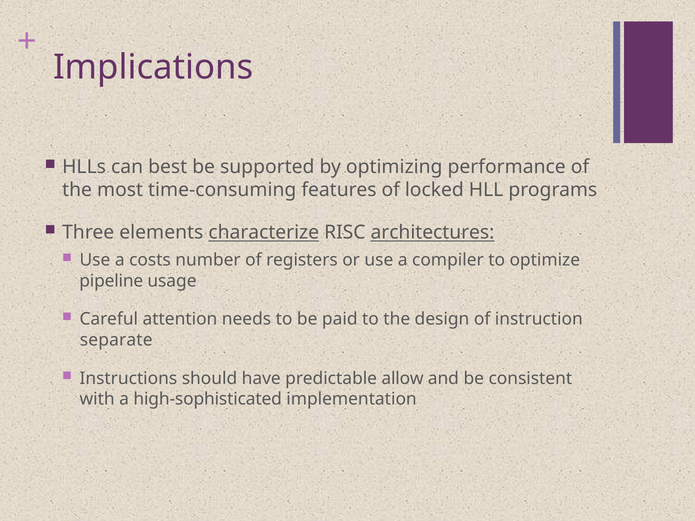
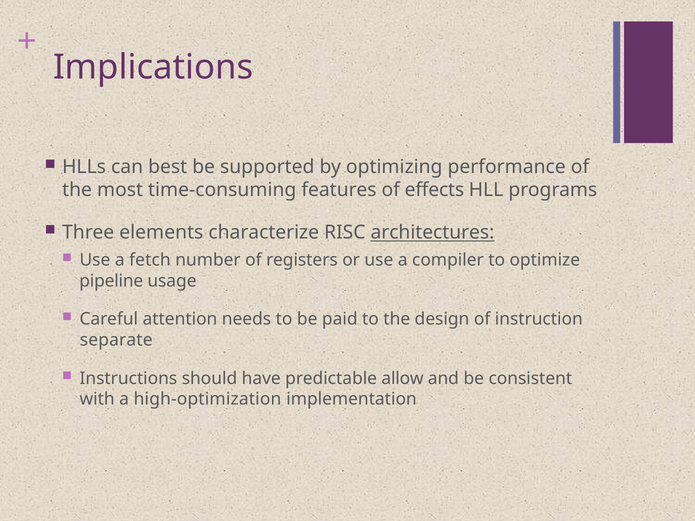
locked: locked -> effects (434, 190)
characterize underline: present -> none (264, 233)
costs: costs -> fetch (150, 260)
high-sophisticated: high-sophisticated -> high-optimization (208, 399)
